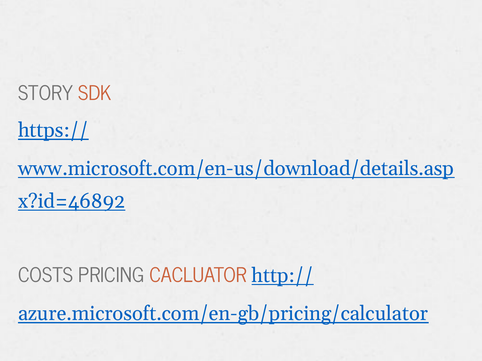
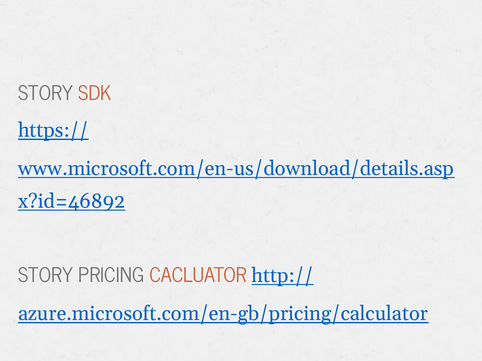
COSTS: COSTS -> STORY (46, 276)
